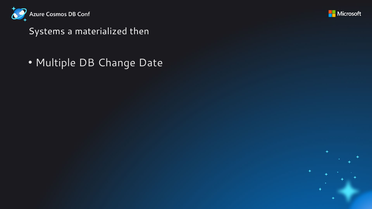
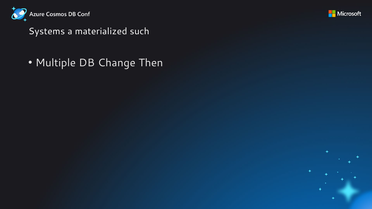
then: then -> such (140, 31)
Date: Date -> Then (151, 63)
